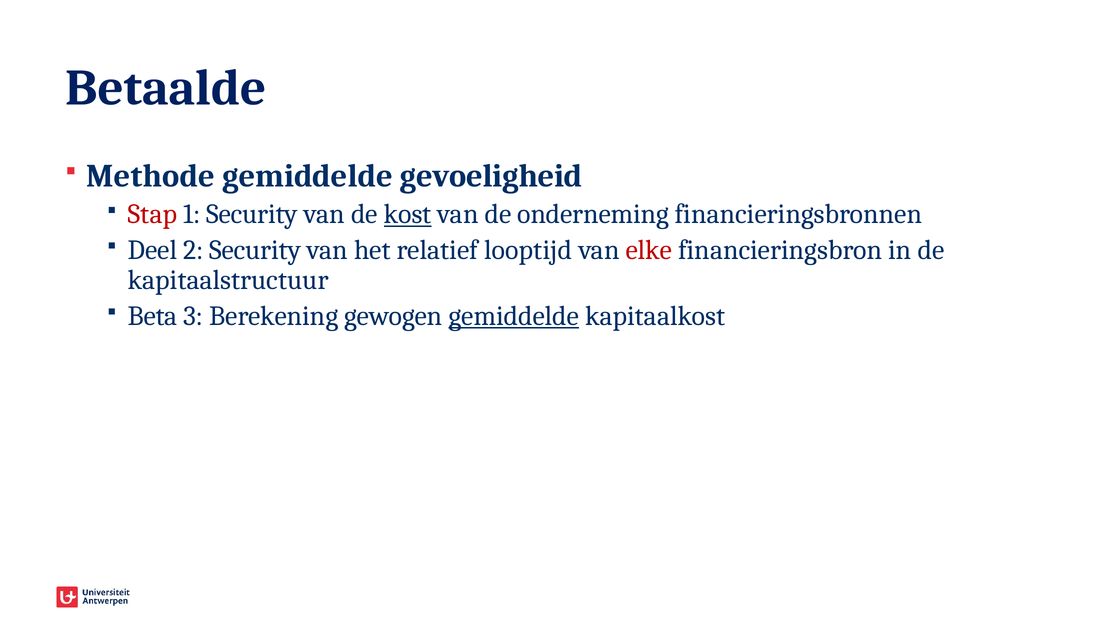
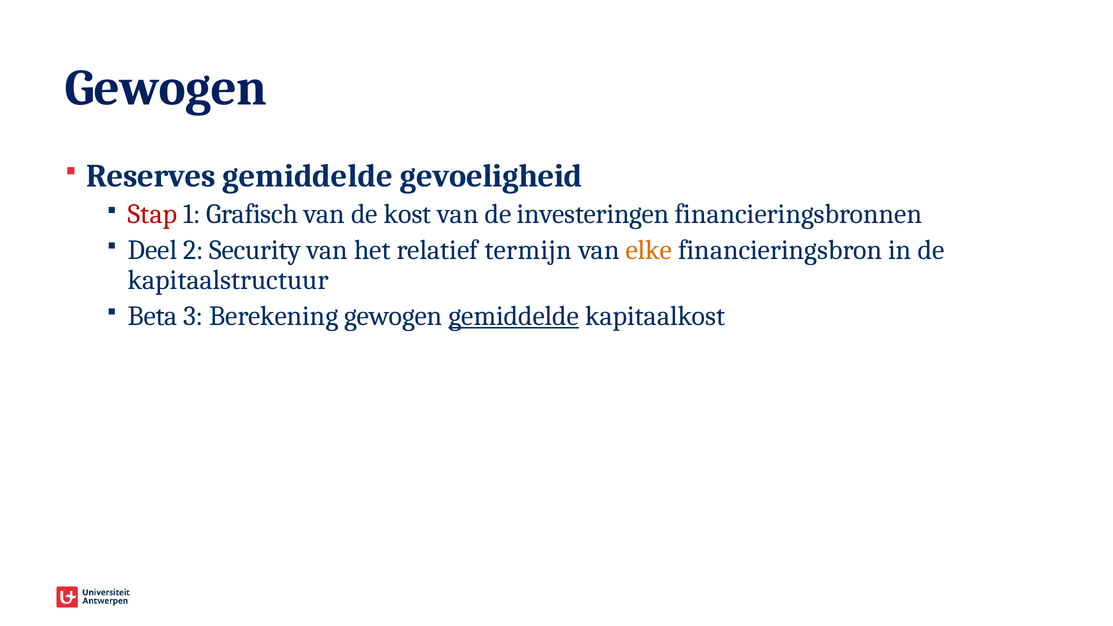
Betaalde: Betaalde -> Gewogen (166, 88)
Methode: Methode -> Reserves (151, 176)
1 Security: Security -> Grafisch (252, 214)
kost underline: present -> none (408, 214)
onderneming: onderneming -> investeringen (593, 214)
looptijd: looptijd -> termijn (528, 250)
elke colour: red -> orange (649, 250)
